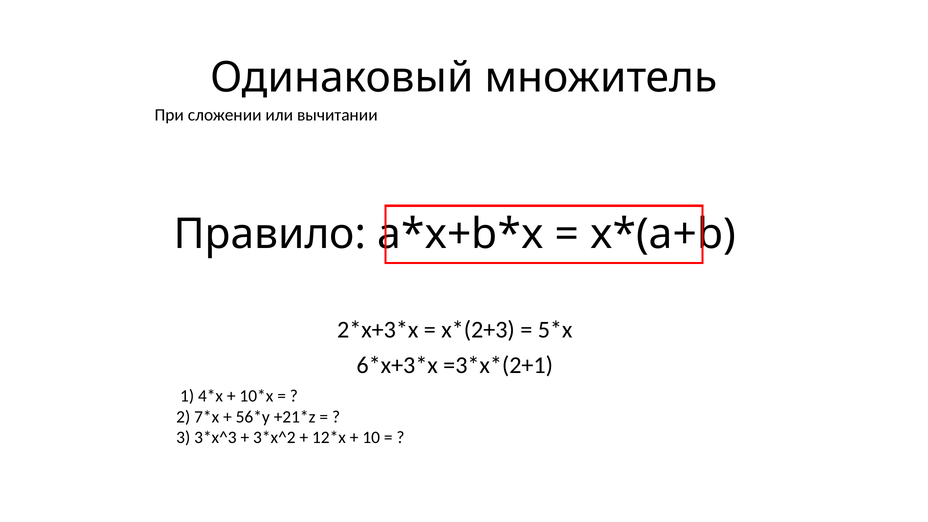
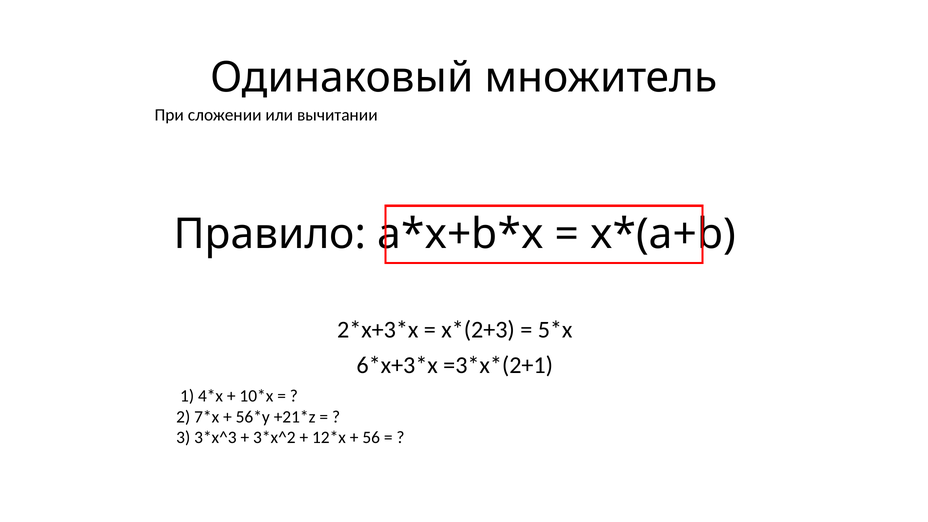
10: 10 -> 56 (371, 438)
